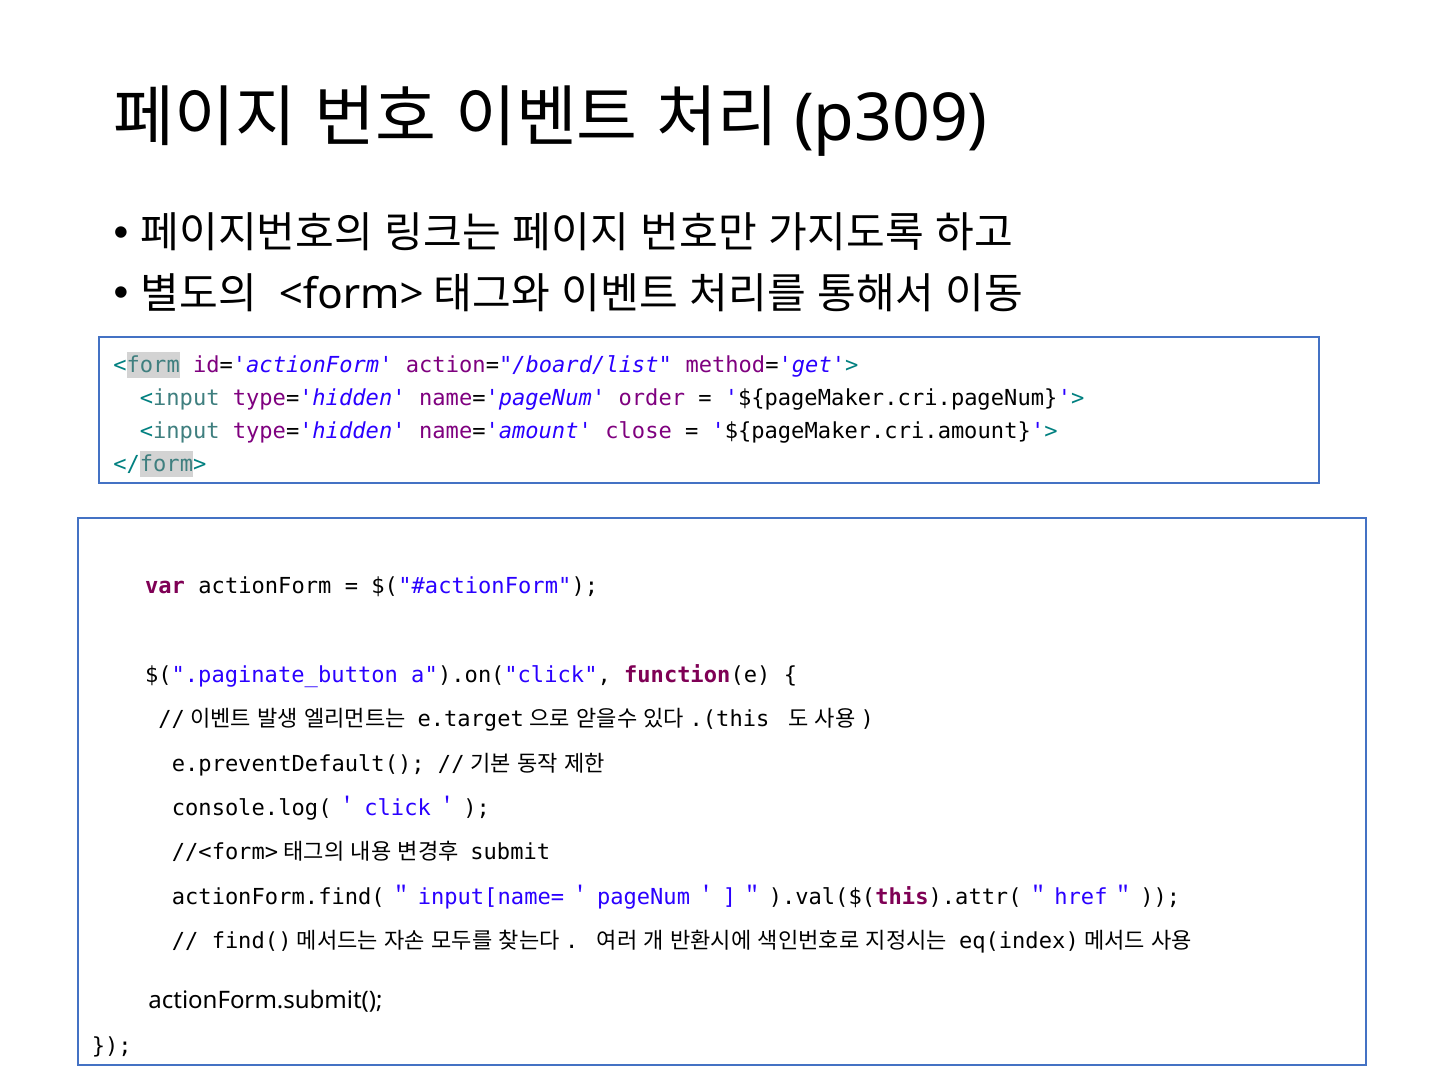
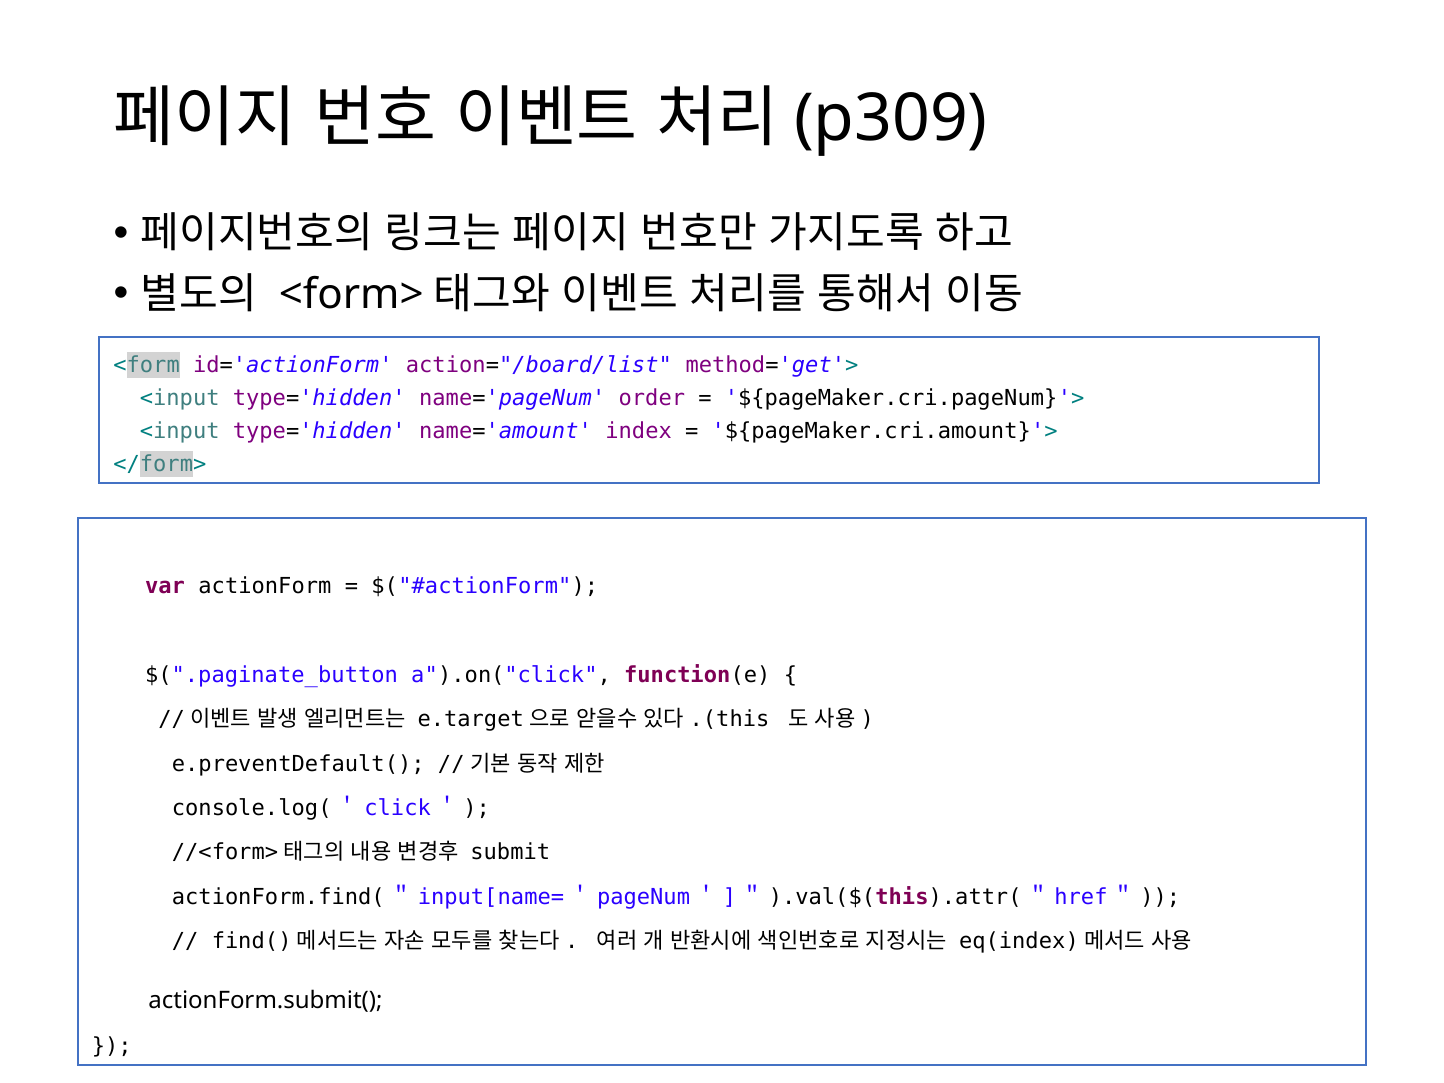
close: close -> index (639, 431)
